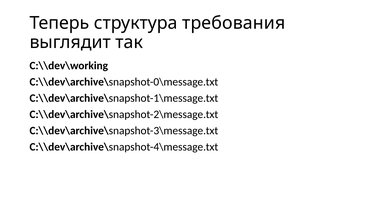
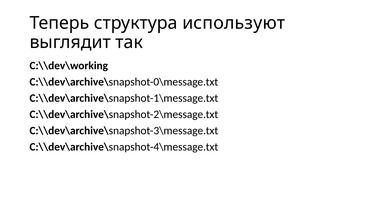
требования: требования -> используют (234, 23)
